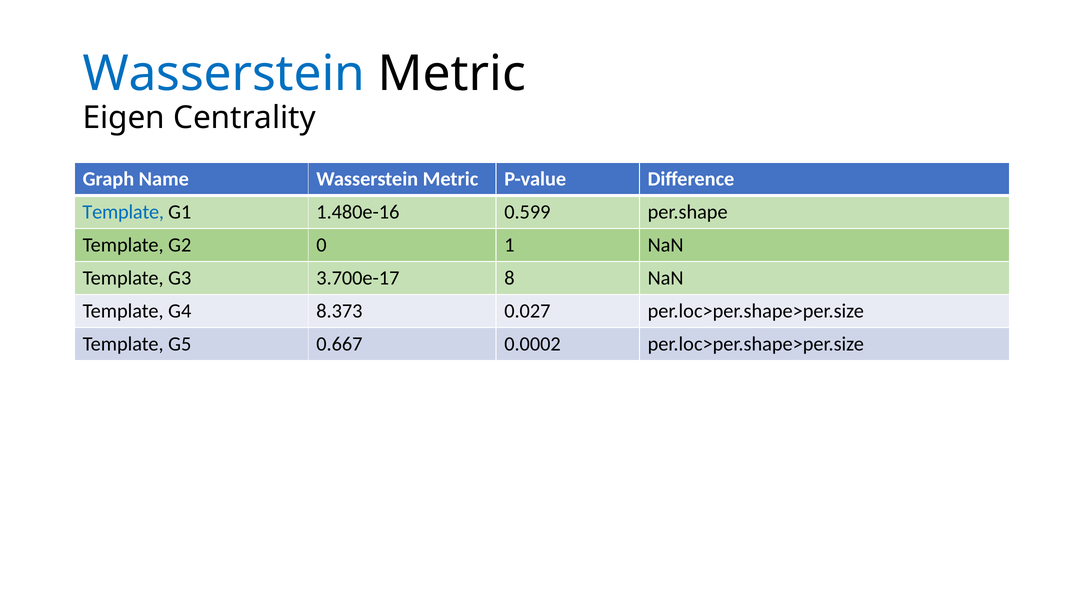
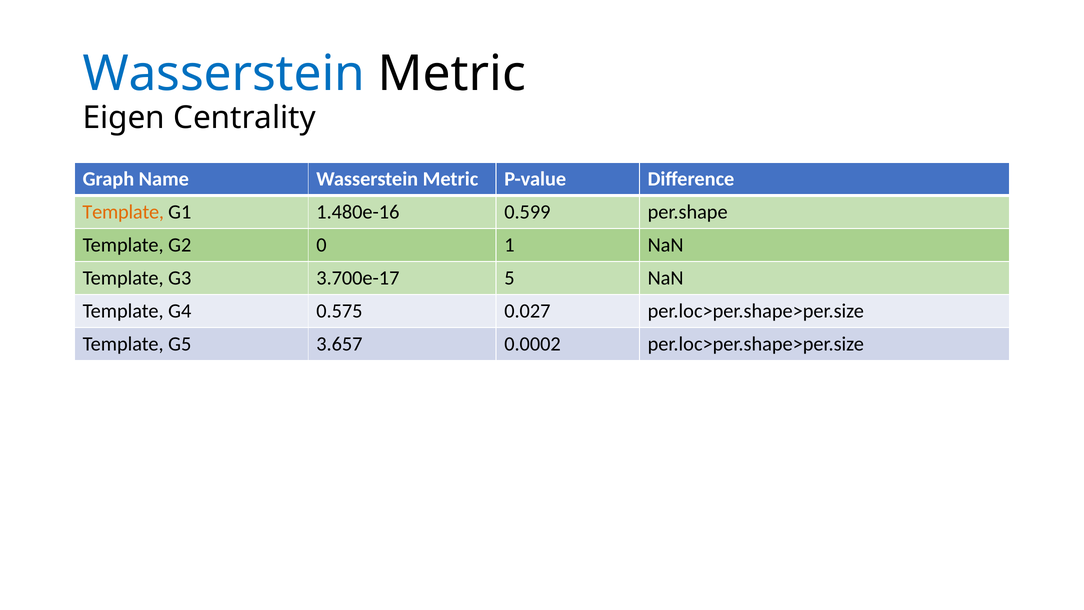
Template colour: blue -> orange (123, 212)
8: 8 -> 5 (509, 278)
8.373: 8.373 -> 0.575 (339, 311)
0.667: 0.667 -> 3.657 (339, 344)
